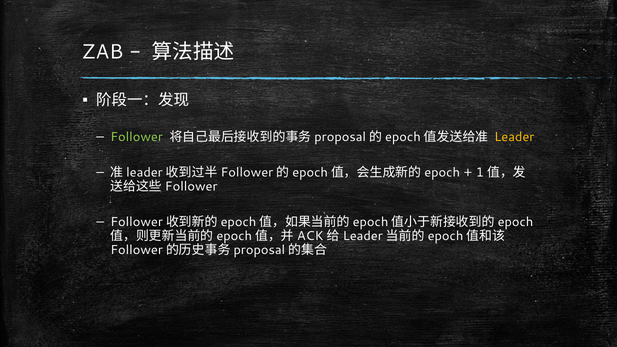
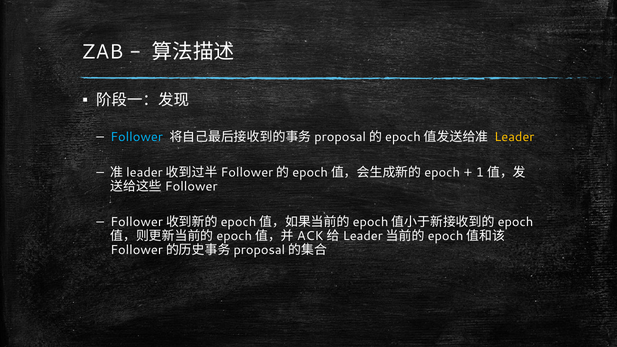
Follower colour: light green -> light blue (137, 137)
